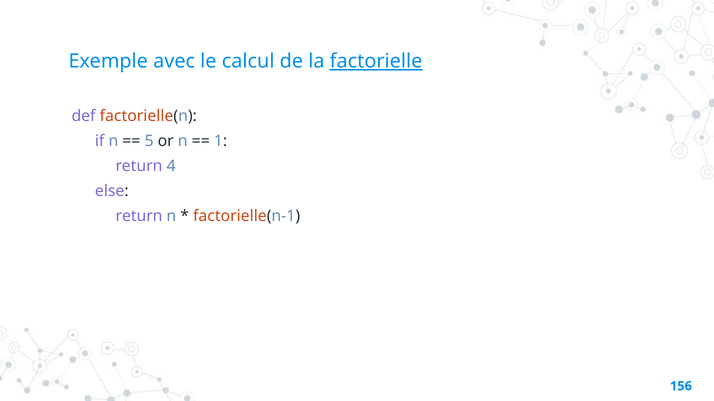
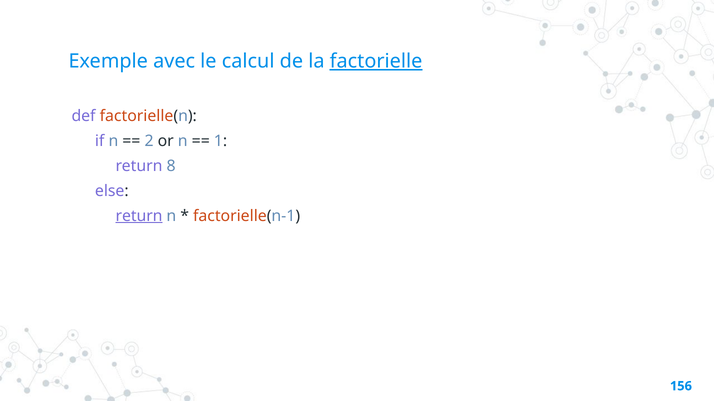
5: 5 -> 2 (149, 141)
4: 4 -> 8 (171, 166)
return underline: none -> present (139, 216)
